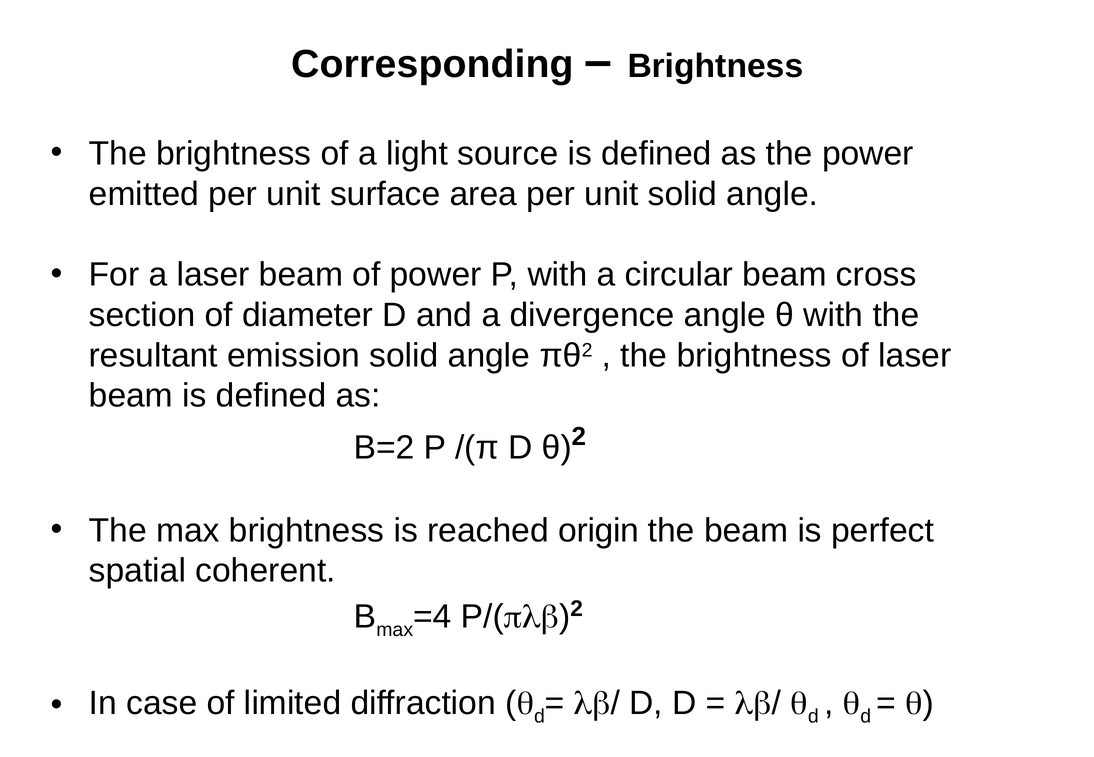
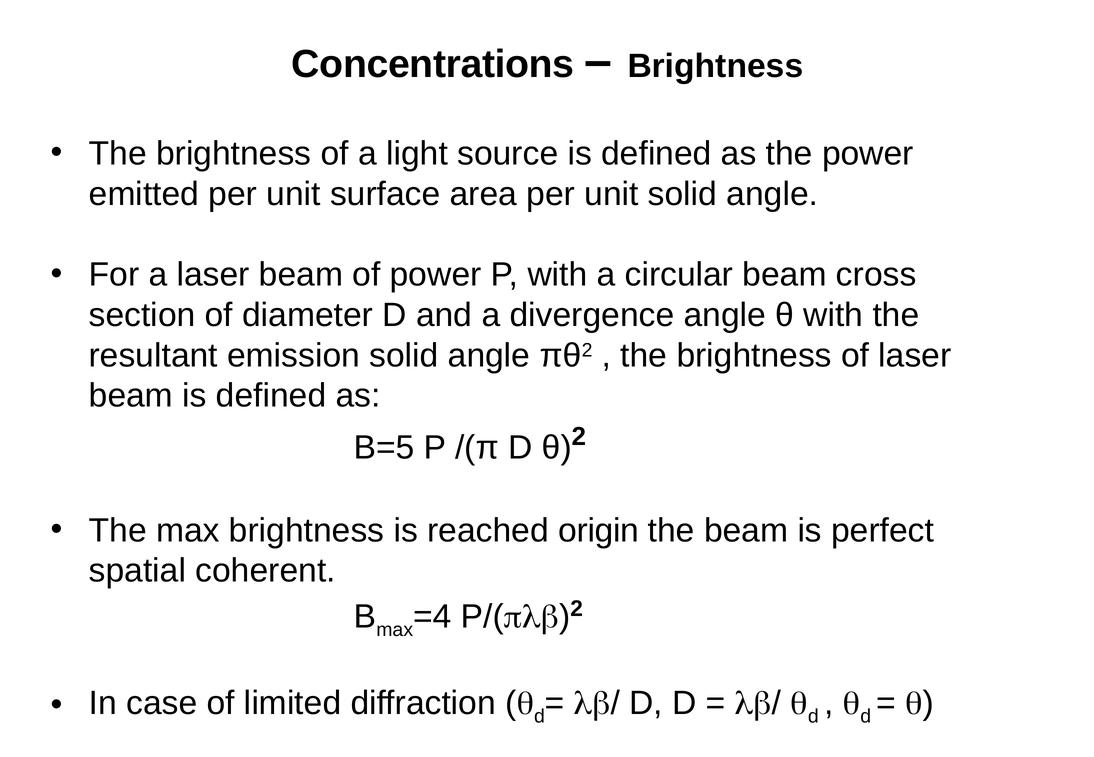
Corresponding: Corresponding -> Concentrations (433, 64)
B=2: B=2 -> B=5 (384, 448)
